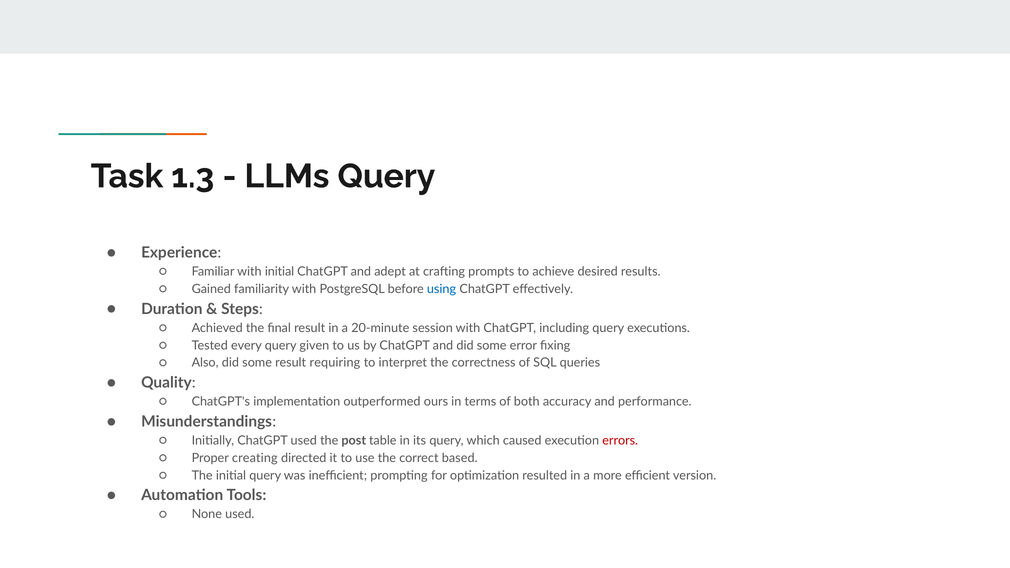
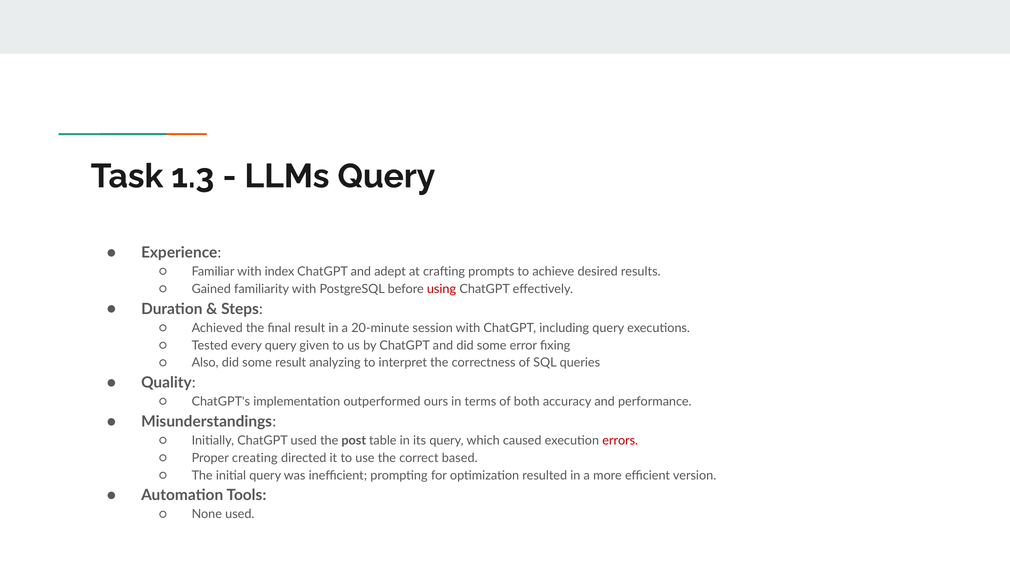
with initial: initial -> index (280, 272)
using colour: blue -> red (442, 289)
requiring: requiring -> analyzing (335, 363)
